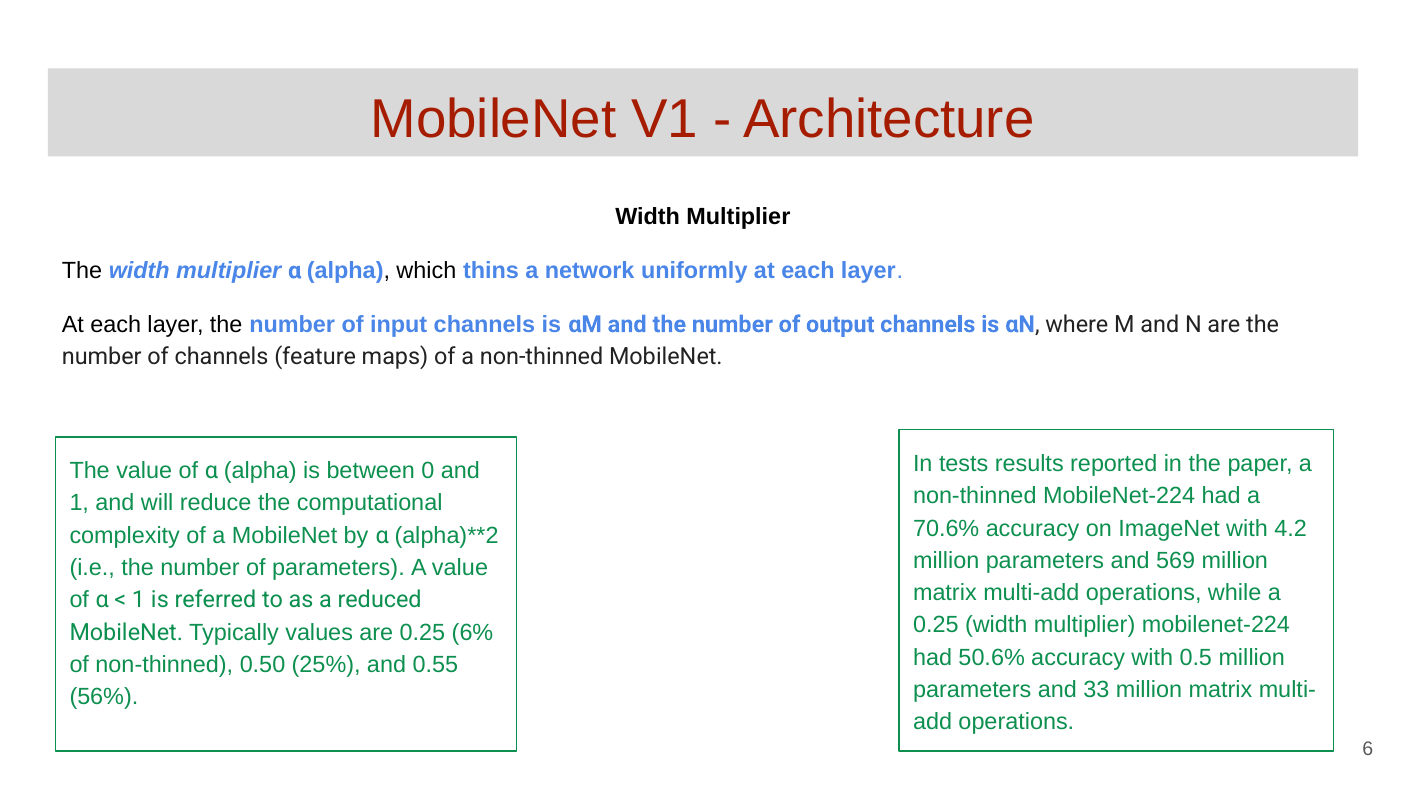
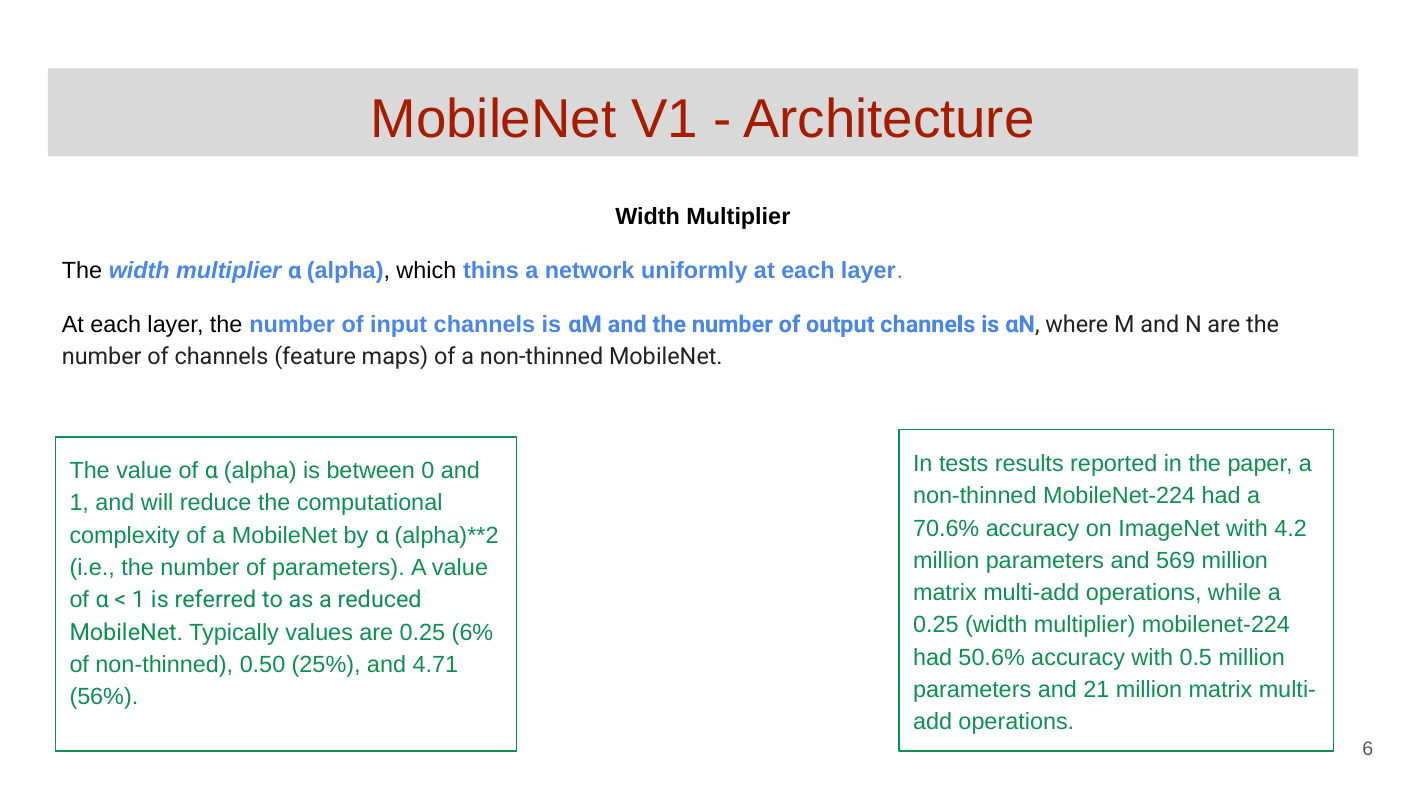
0.55: 0.55 -> 4.71 (435, 665)
33: 33 -> 21 (1096, 690)
